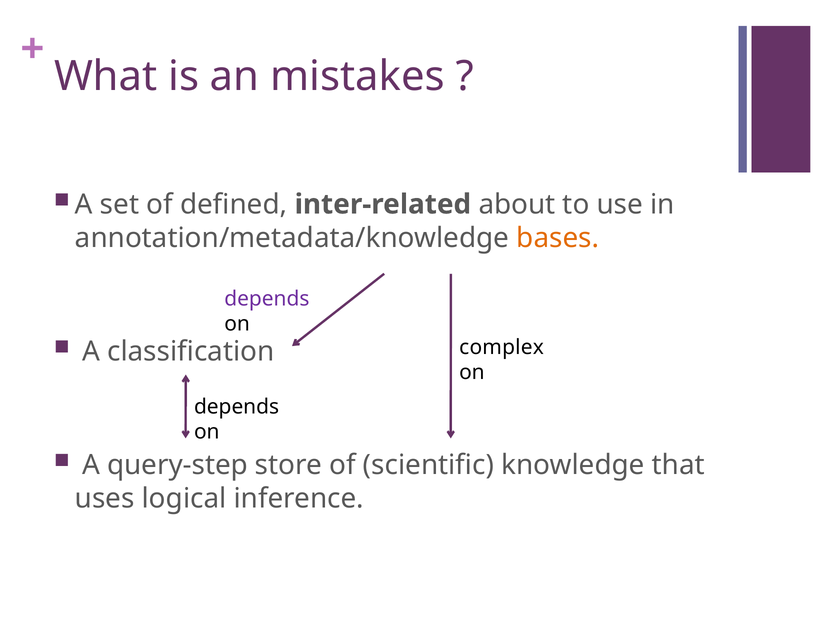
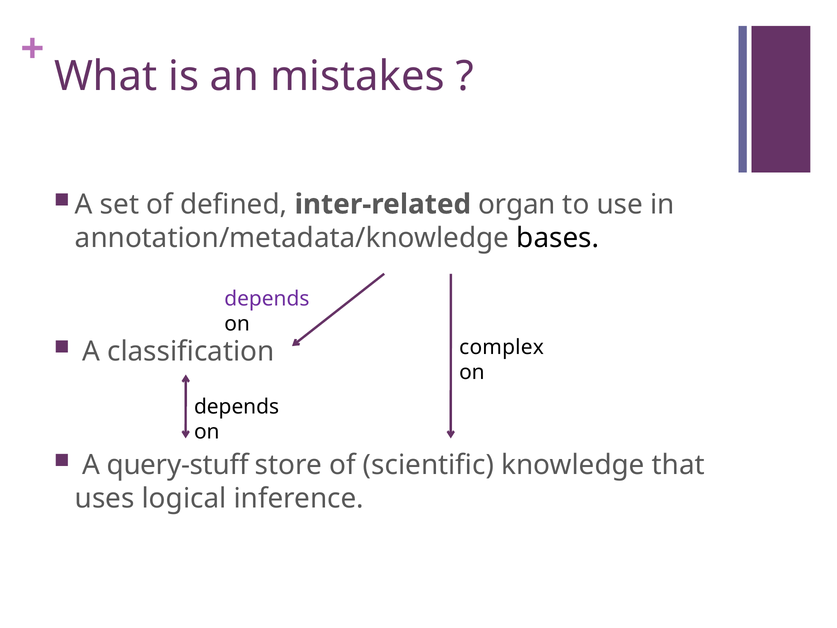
about: about -> organ (517, 204)
bases colour: orange -> black (558, 238)
query-step: query-step -> query-stuff (178, 465)
